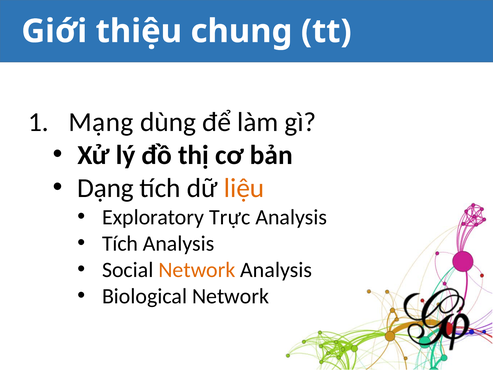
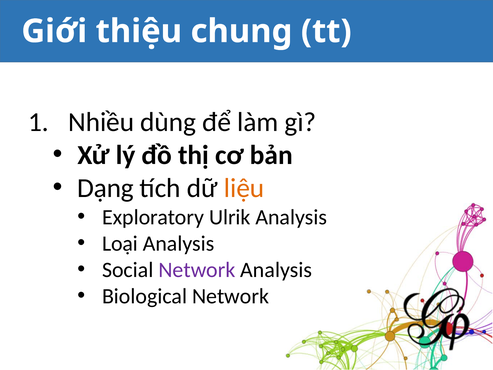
Mạng: Mạng -> Nhiều (101, 122)
Trực: Trực -> Ulrik (230, 217)
Tích: Tích -> Loại (120, 243)
Network colour: orange -> purple (197, 270)
